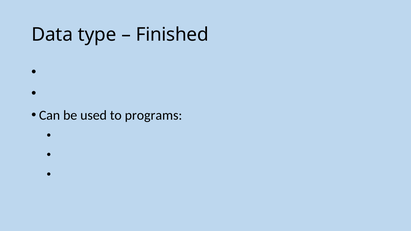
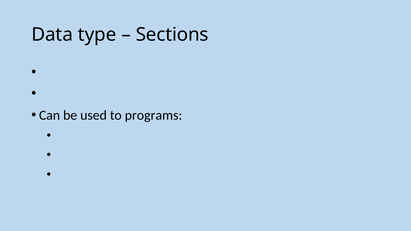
Finished: Finished -> Sections (172, 35)
